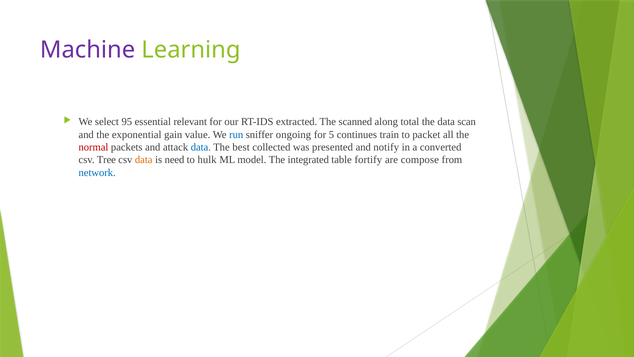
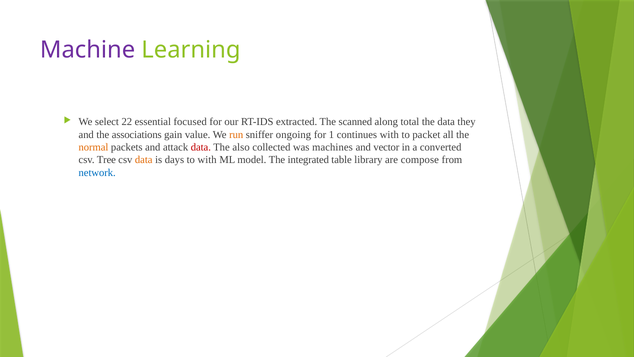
95: 95 -> 22 (127, 122)
relevant: relevant -> focused (190, 122)
scan: scan -> they (467, 122)
exponential: exponential -> associations (137, 134)
run colour: blue -> orange (236, 134)
5: 5 -> 1 (332, 134)
continues train: train -> with (389, 134)
normal colour: red -> orange (93, 147)
data colour: blue -> red (201, 147)
best: best -> also (241, 147)
presented: presented -> machines (333, 147)
notify: notify -> vector (386, 147)
need: need -> days (174, 160)
to hulk: hulk -> with (207, 160)
fortify: fortify -> library (368, 160)
